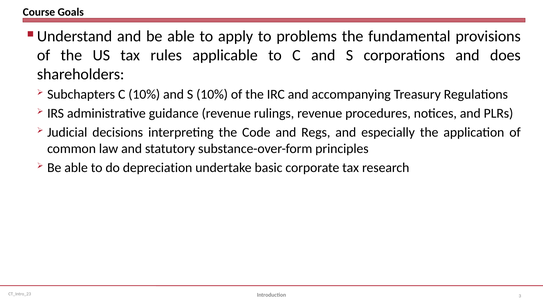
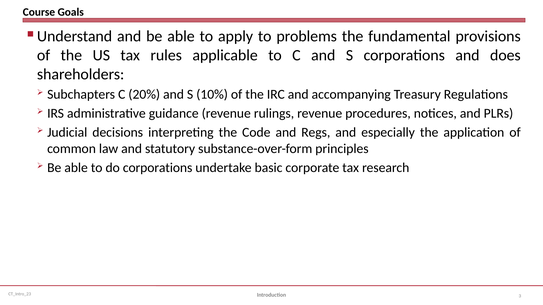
C 10%: 10% -> 20% (144, 94)
do depreciation: depreciation -> corporations (158, 168)
